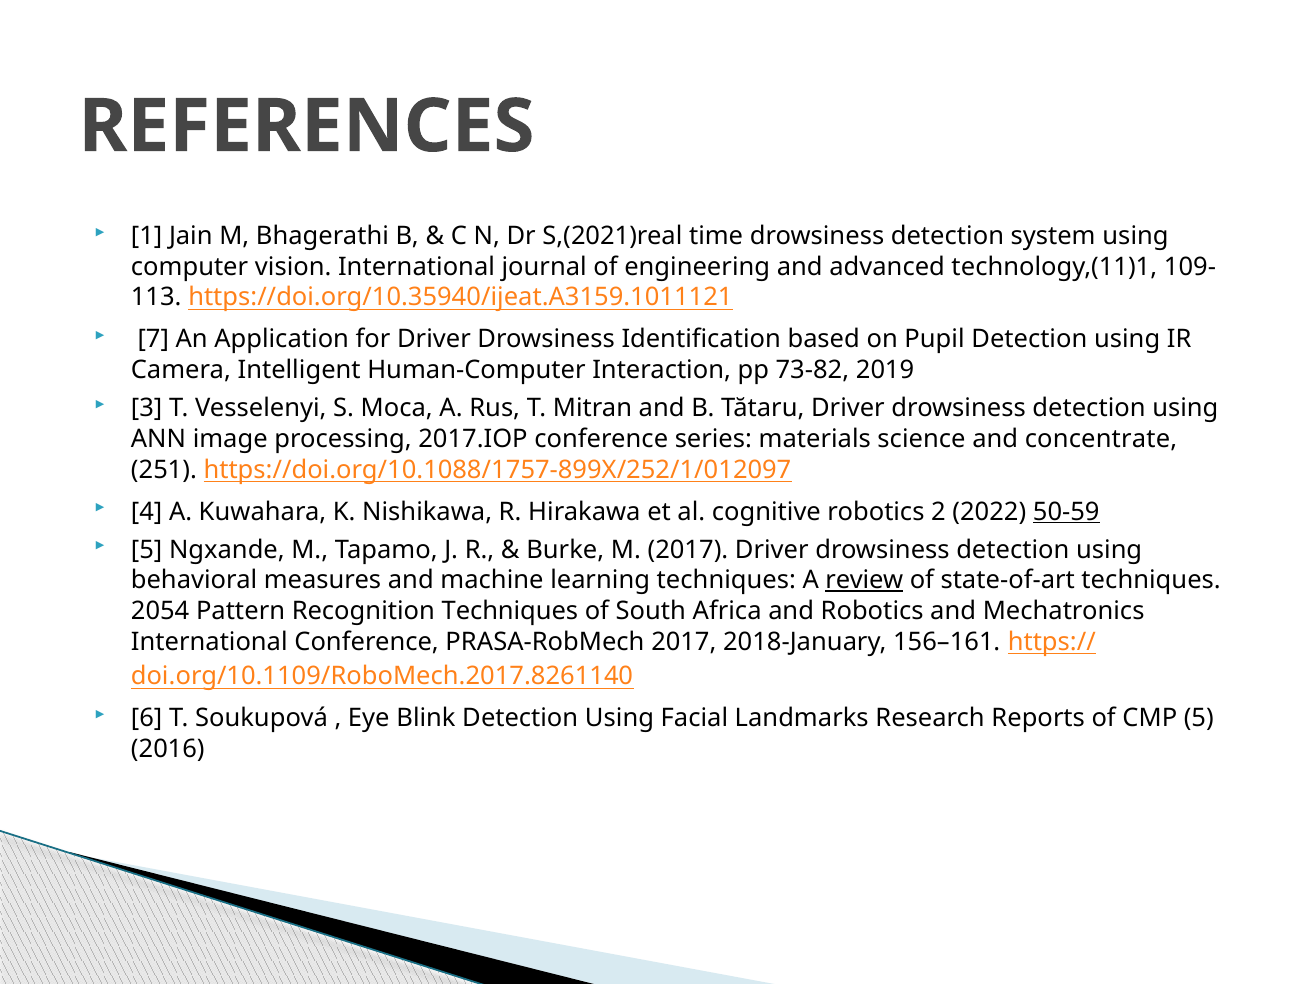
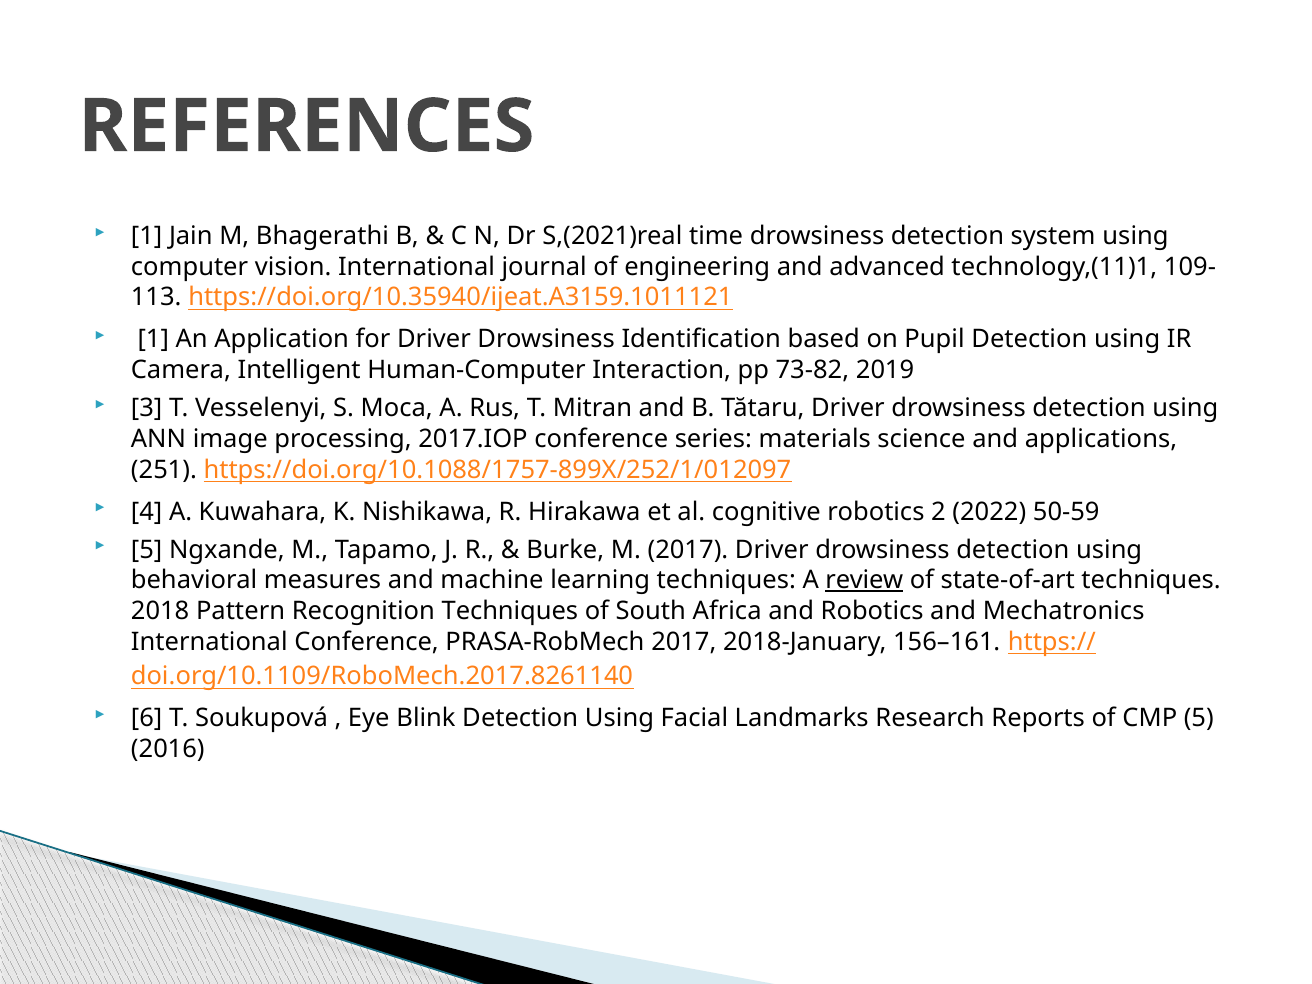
7: 7 -> 1 (153, 340)
concentrate: concentrate -> applications (1101, 439)
50-59 underline: present -> none (1066, 512)
2054: 2054 -> 2018 (160, 611)
